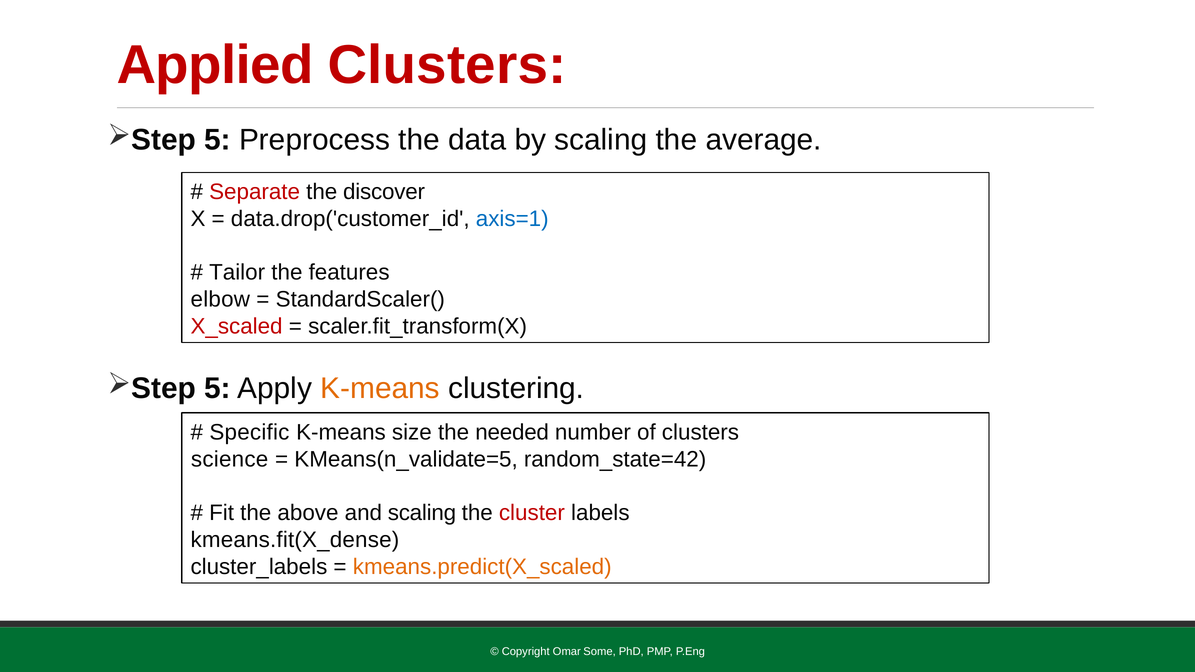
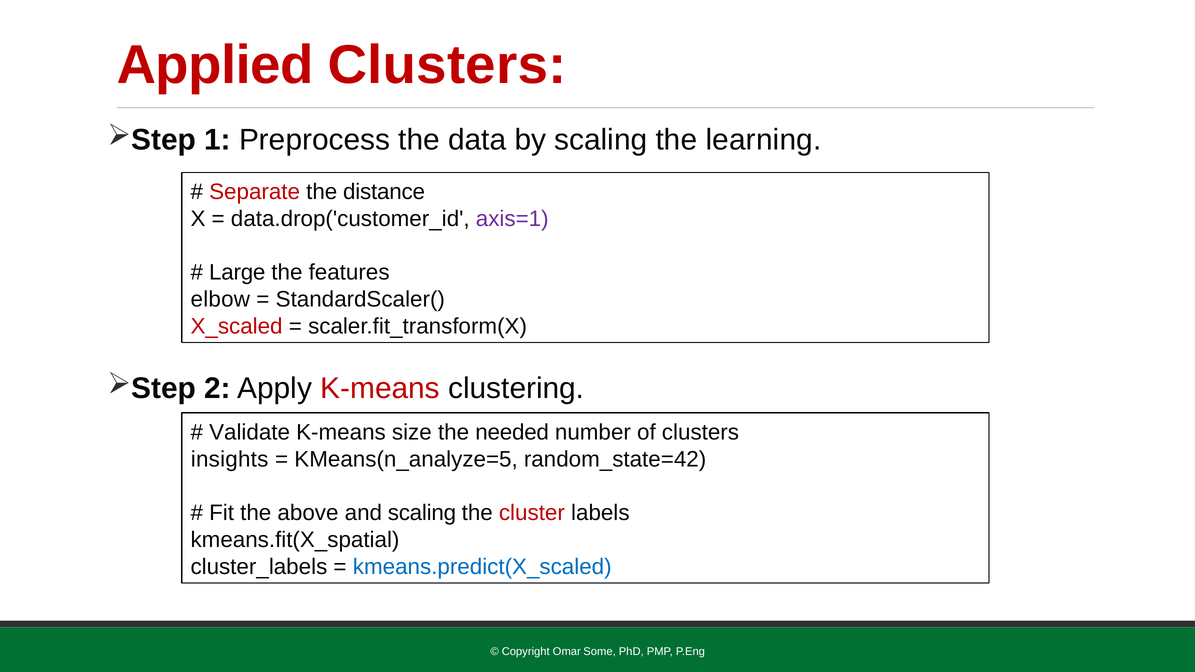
5: 5 -> 1 (217, 140)
average: average -> learning (763, 140)
discover: discover -> distance (384, 192)
axis=1 colour: blue -> purple (512, 219)
Tailor: Tailor -> Large (237, 273)
5: 5 -> 2 (217, 388)
K-means colour: orange -> red (380, 388)
Specific: Specific -> Validate (250, 432)
science: science -> insights (230, 459)
KMeans(n_validate=5: KMeans(n_validate=5 -> KMeans(n_analyze=5 (406, 459)
kmeans.fit(X_dense: kmeans.fit(X_dense -> kmeans.fit(X_spatial (295, 540)
kmeans.predict(X_scaled colour: orange -> blue (482, 567)
